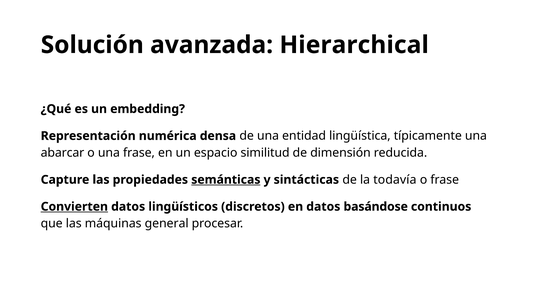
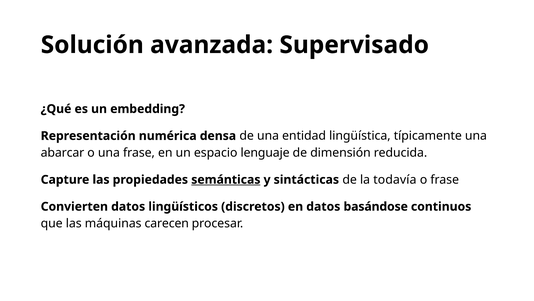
Hierarchical: Hierarchical -> Supervisado (354, 45)
similitud: similitud -> lenguaje (265, 152)
Convierten underline: present -> none (74, 206)
general: general -> carecen (167, 223)
